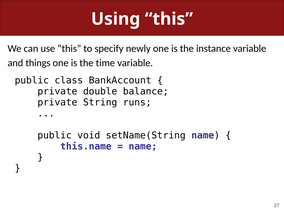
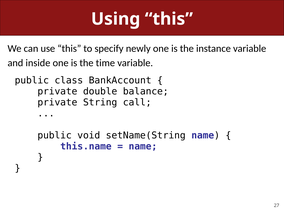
things: things -> inside (38, 63)
runs: runs -> call (137, 102)
